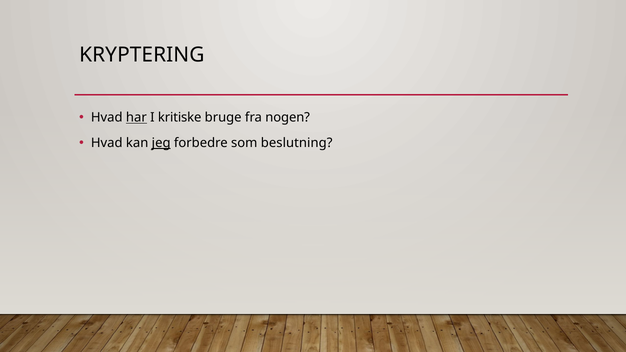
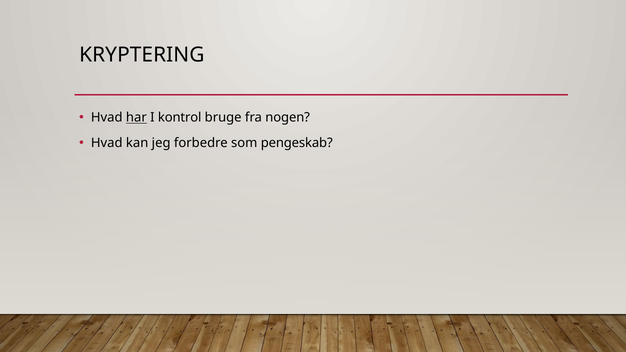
kritiske: kritiske -> kontrol (180, 118)
jeg underline: present -> none (161, 143)
beslutning: beslutning -> pengeskab (297, 143)
